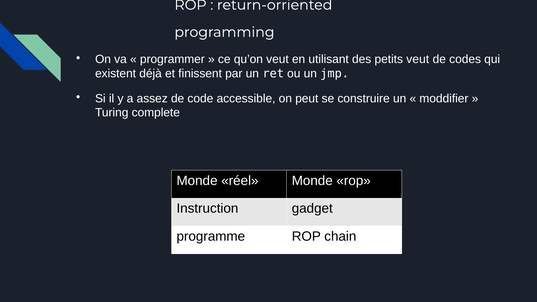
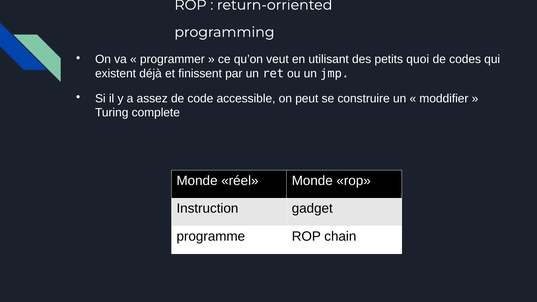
petits veut: veut -> quoi (418, 59)
